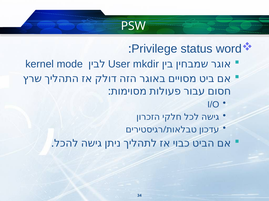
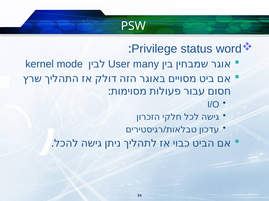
mkdir: mkdir -> many (146, 64)
